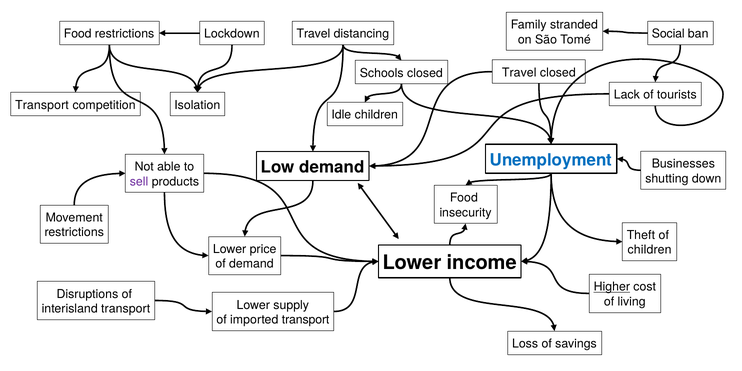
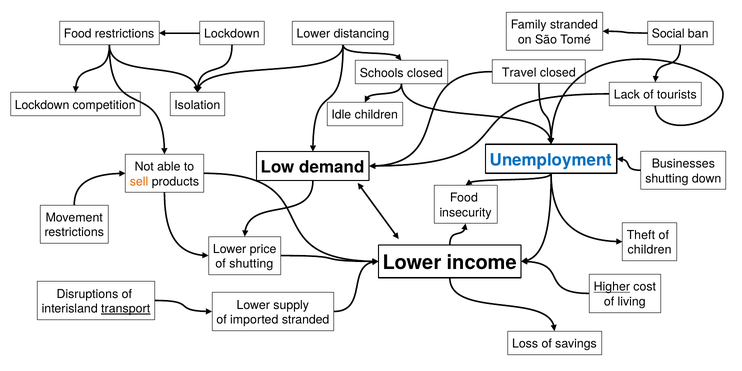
Lockdown Travel: Travel -> Lower (313, 34)
Transport: Transport -> Lockdown (42, 105)
sell colour: purple -> orange (139, 182)
of demand: demand -> shutting (251, 264)
transport underline: none -> present (126, 309)
imported transport: transport -> stranded (306, 320)
